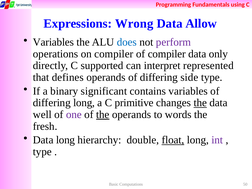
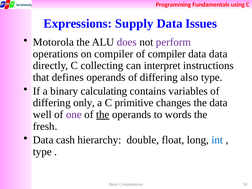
Wrong: Wrong -> Supply (134, 24)
Allow: Allow -> Issues (201, 24)
Variables: Variables -> Motorola (53, 42)
does colour: blue -> purple (127, 42)
data only: only -> data (218, 54)
supported: supported -> collecting (102, 66)
represented: represented -> instructions (208, 66)
side: side -> also (189, 77)
significant: significant -> calculating (104, 91)
differing long: long -> only (84, 103)
the underline: present -> none (200, 103)
Data long: long -> cash (66, 140)
float underline: present -> none (173, 140)
int colour: purple -> blue (217, 140)
